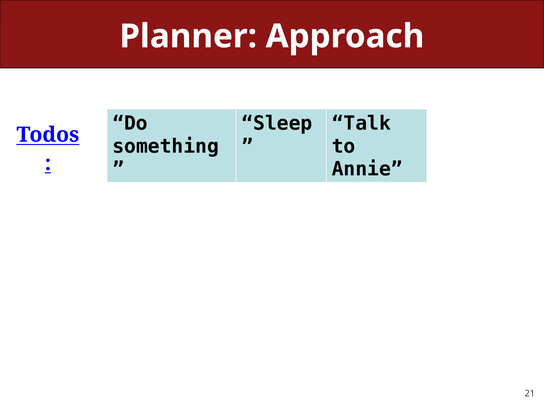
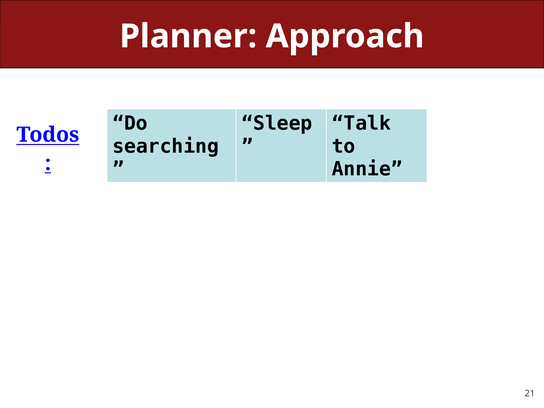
something: something -> searching (166, 146)
